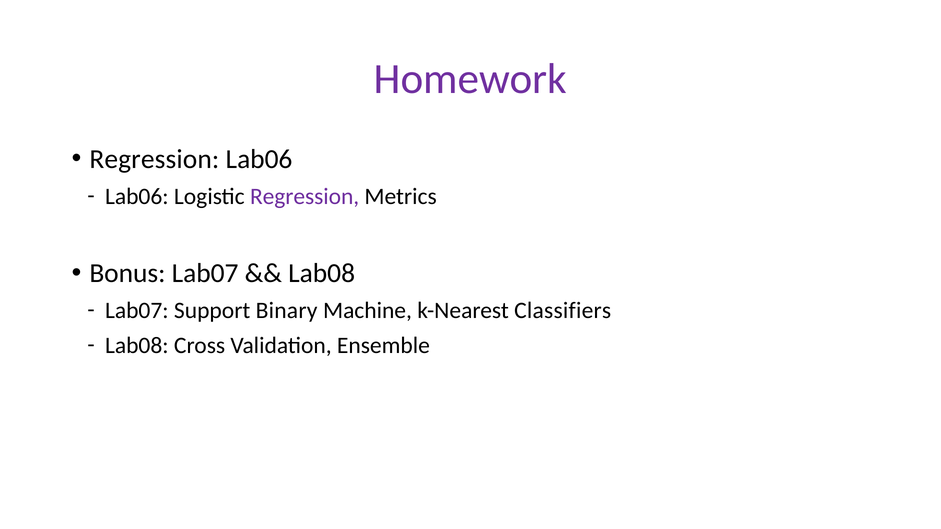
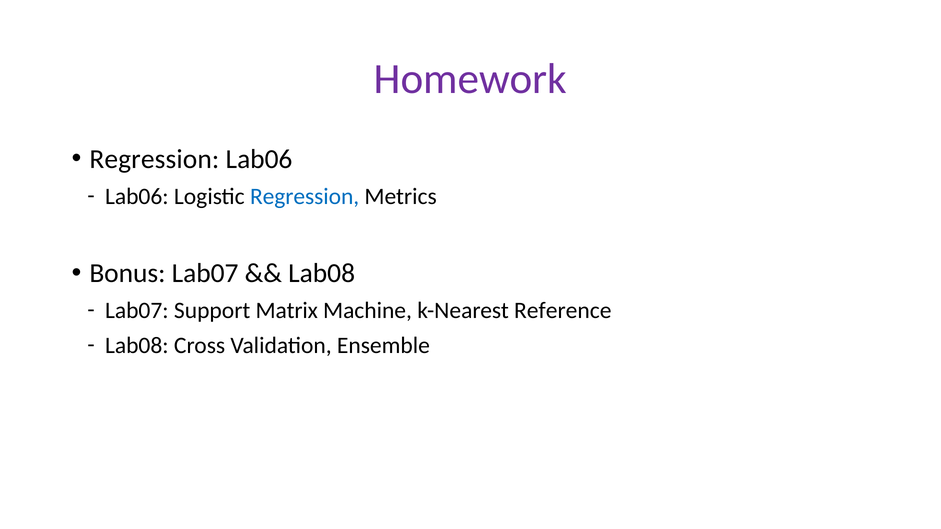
Regression colour: purple -> blue (305, 196)
Binary: Binary -> Matrix (287, 311)
Classifiers: Classifiers -> Reference (563, 311)
